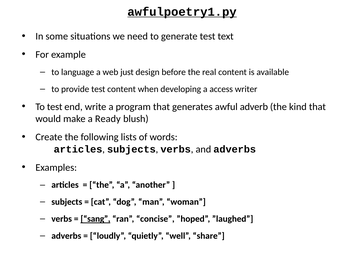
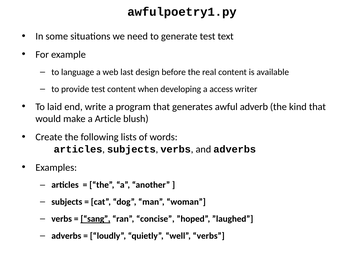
awfulpoetry1.py underline: present -> none (182, 12)
just: just -> last (127, 72)
To test: test -> laid (55, 107)
Ready: Ready -> Article (108, 119)
well share: share -> verbs (209, 236)
